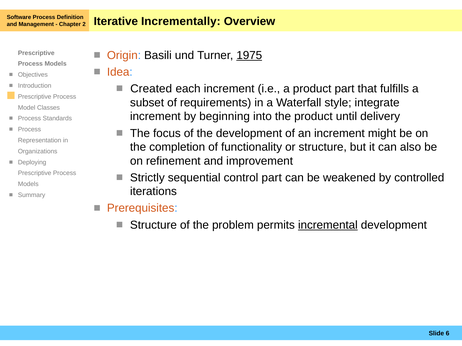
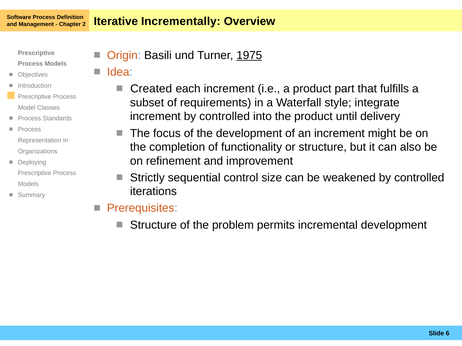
increment by beginning: beginning -> controlled (225, 117)
control part: part -> size (272, 178)
incremental underline: present -> none (328, 225)
